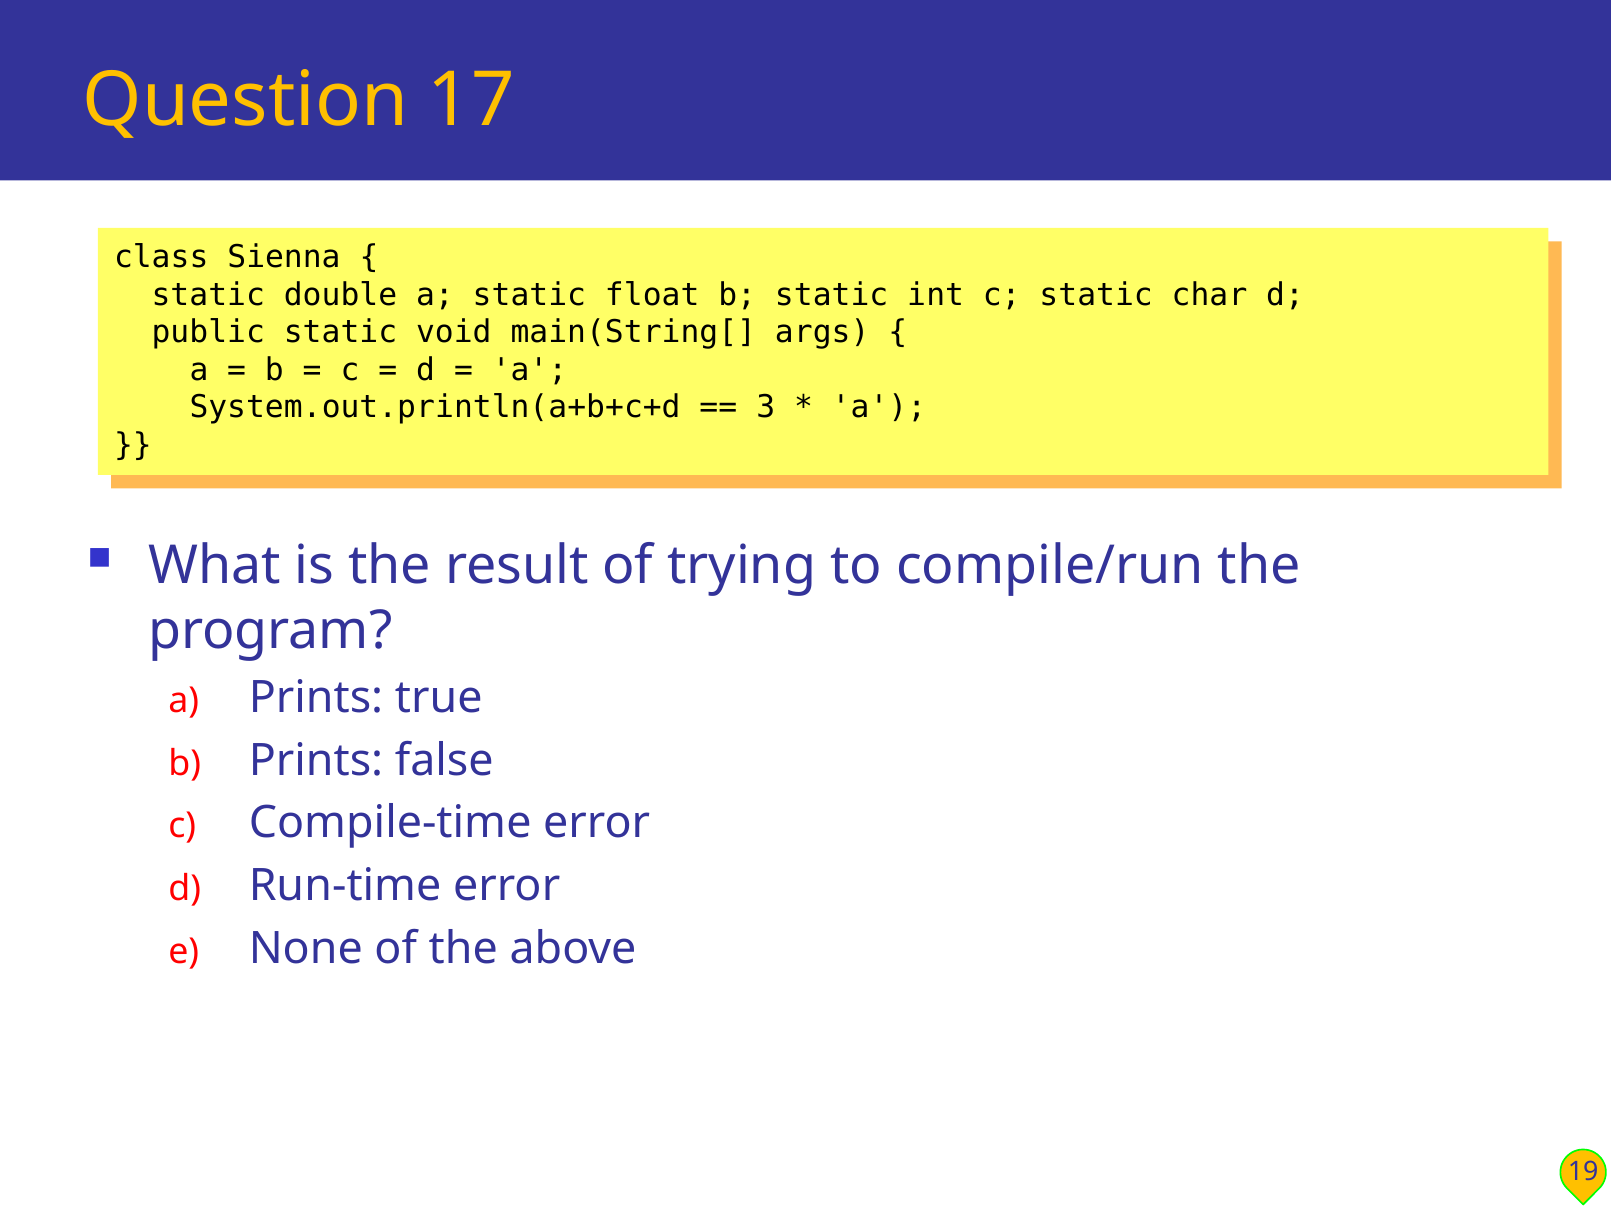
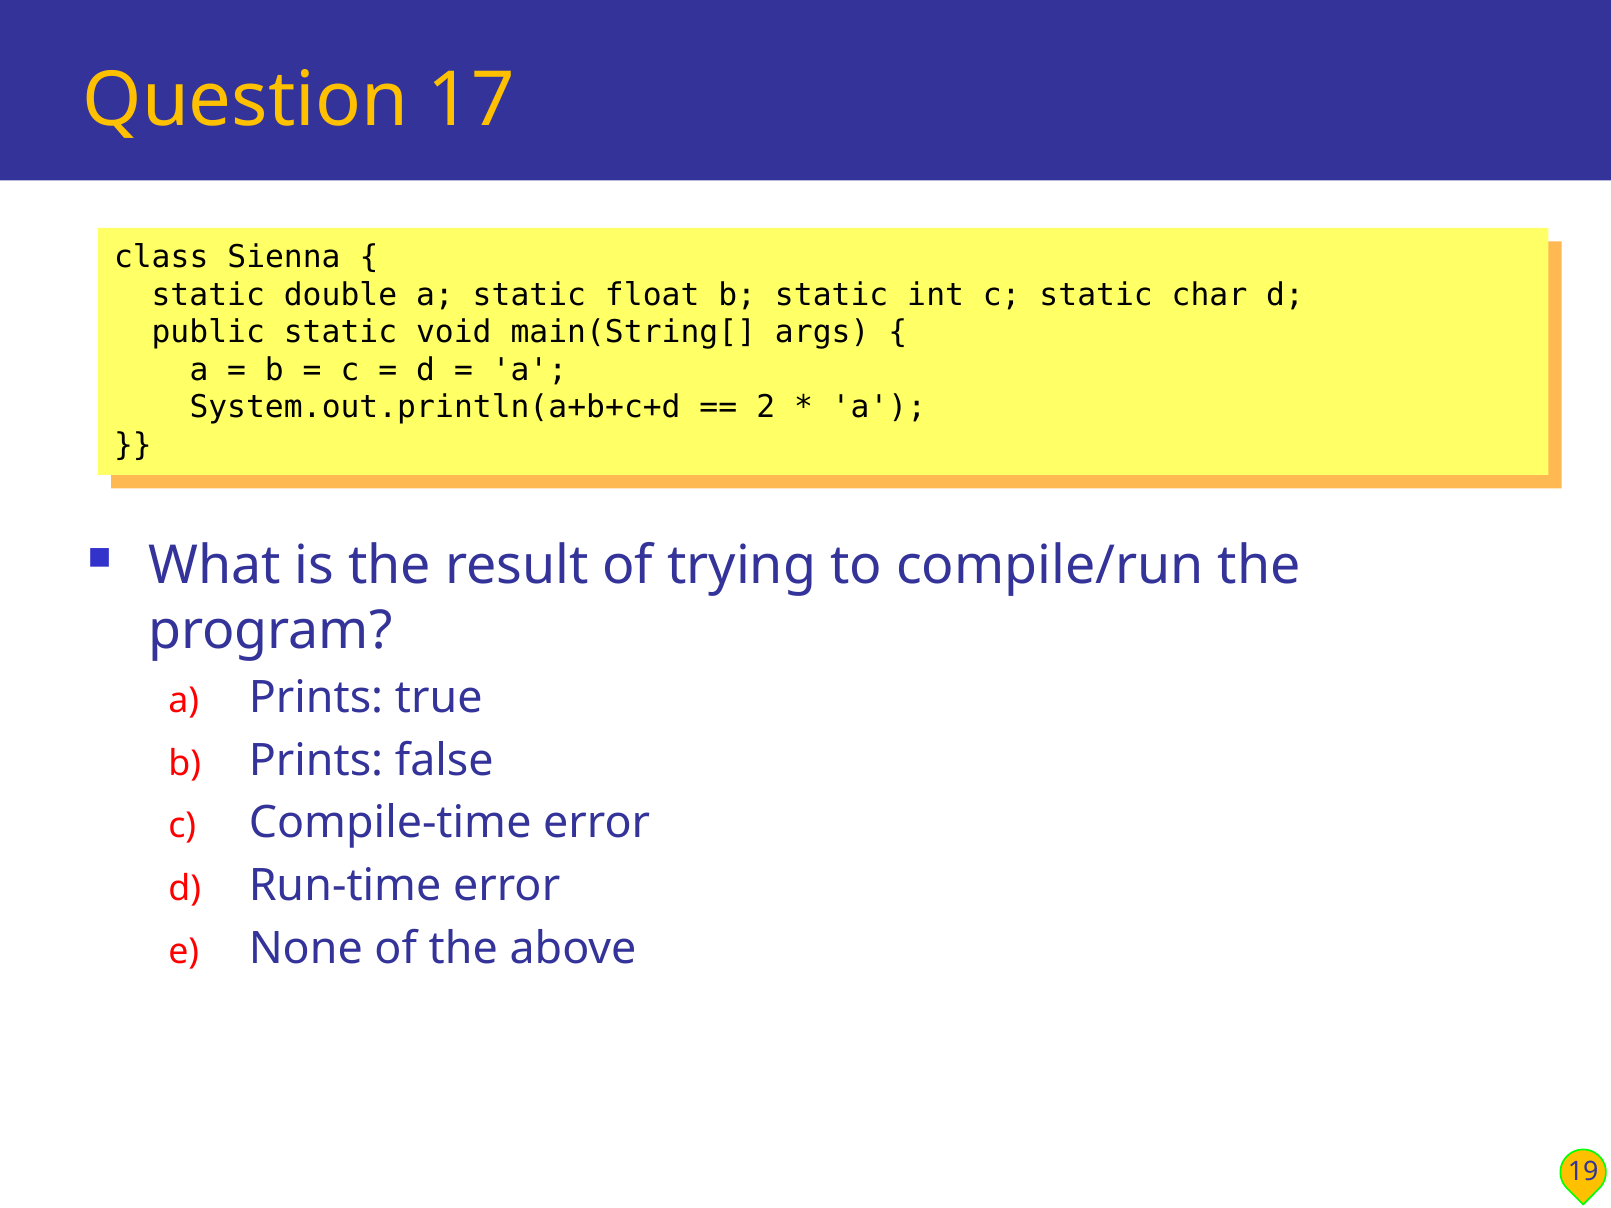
3: 3 -> 2 (766, 408)
